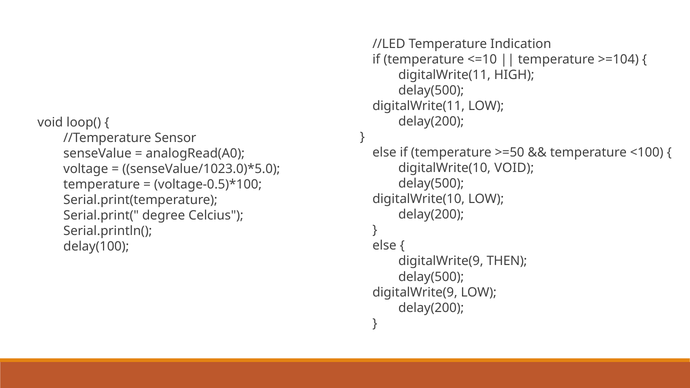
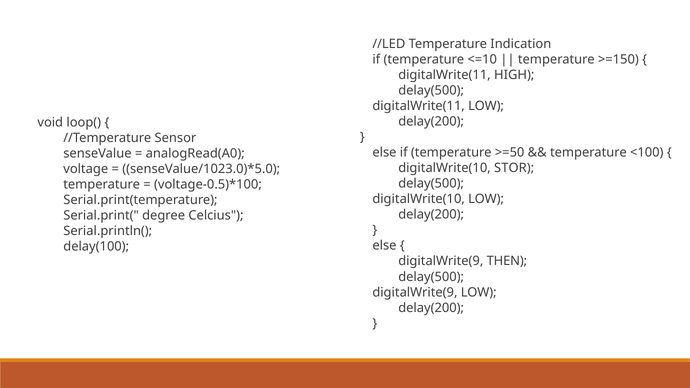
>=104: >=104 -> >=150 (618, 59)
digitalWrite(10 VOID: VOID -> STOR (514, 168)
